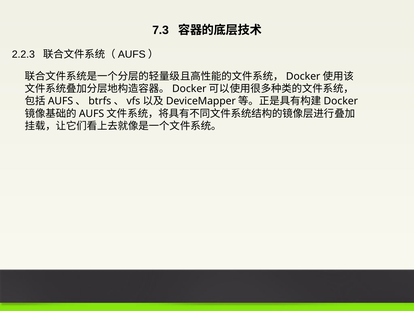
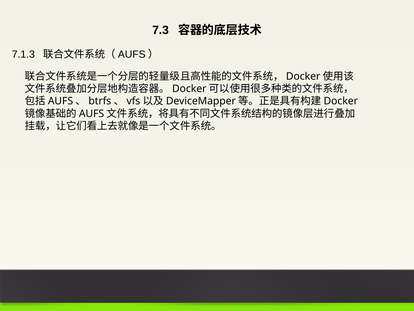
2.2.3: 2.2.3 -> 7.1.3 (23, 54)
